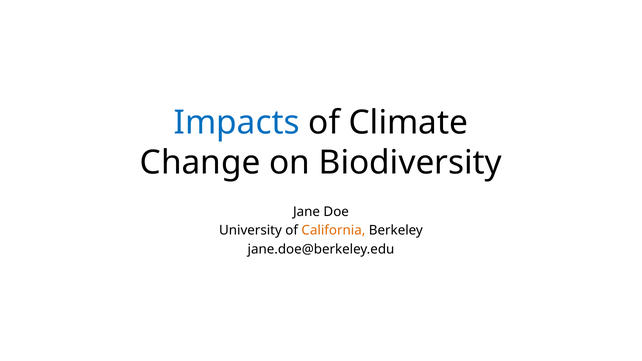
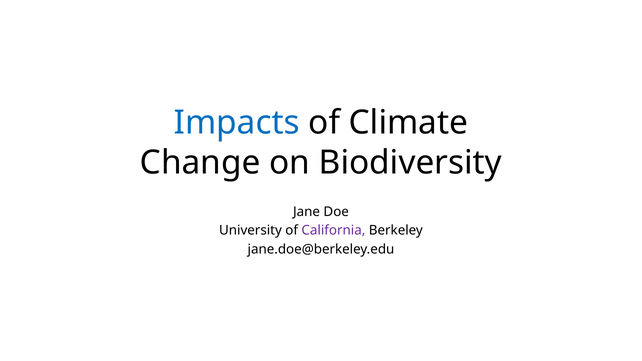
California colour: orange -> purple (333, 231)
